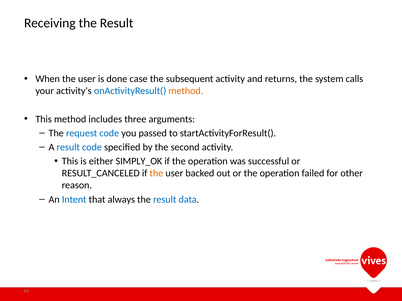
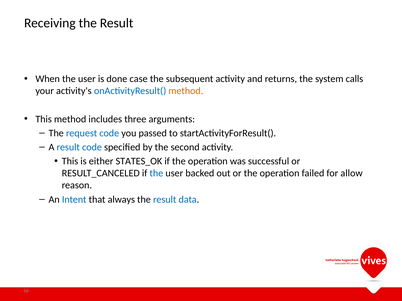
SIMPLY_OK: SIMPLY_OK -> STATES_OK (139, 162)
the colour: orange -> blue (156, 174)
other: other -> allow (352, 174)
